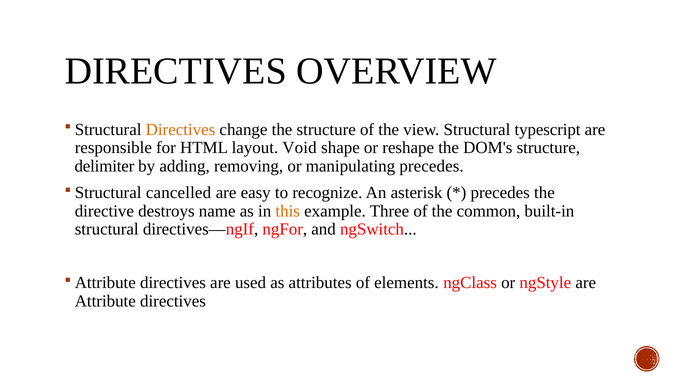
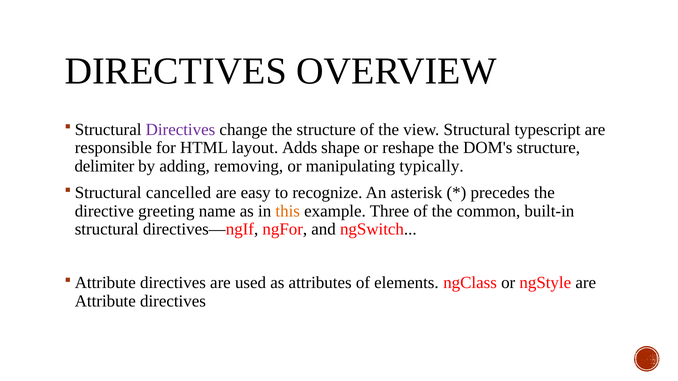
Directives colour: orange -> purple (180, 130)
Void: Void -> Adds (300, 148)
manipulating precedes: precedes -> typically (432, 166)
destroys: destroys -> greeting (166, 211)
